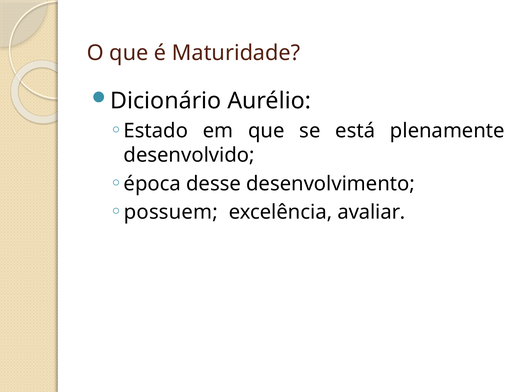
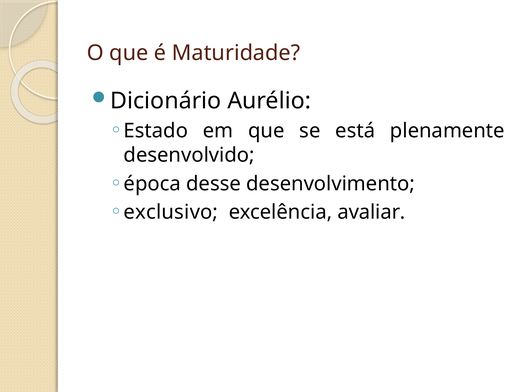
possuem: possuem -> exclusivo (171, 212)
